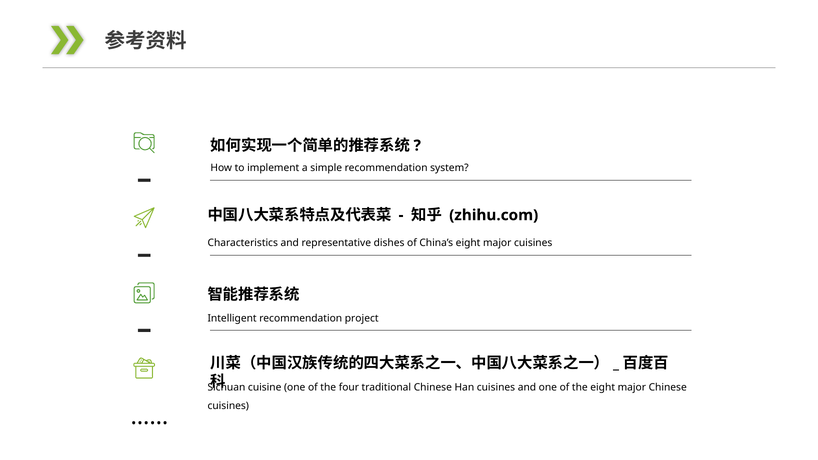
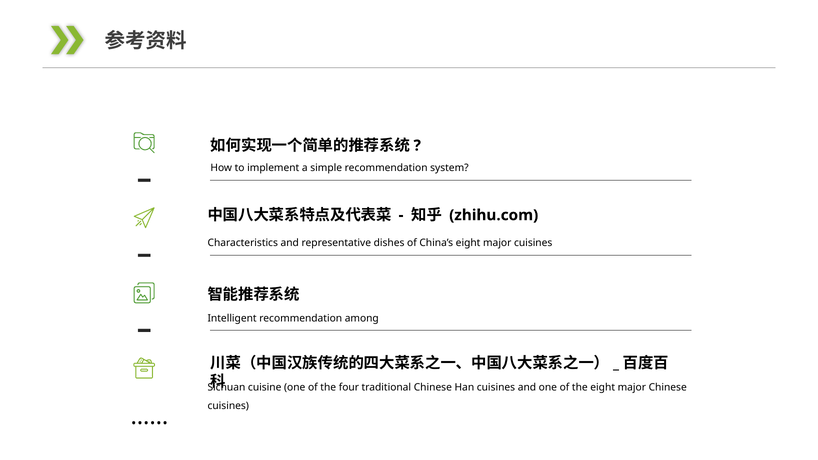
project: project -> among (362, 318)
